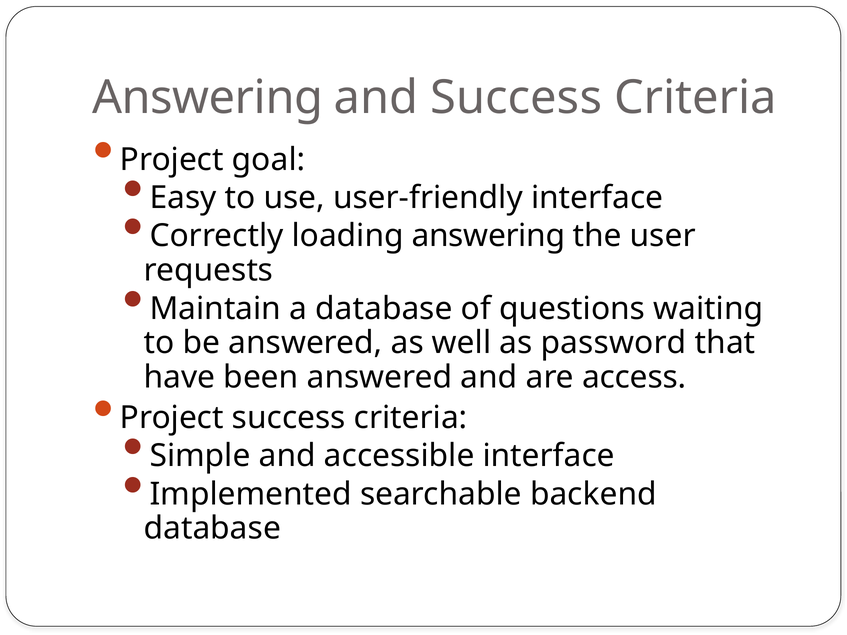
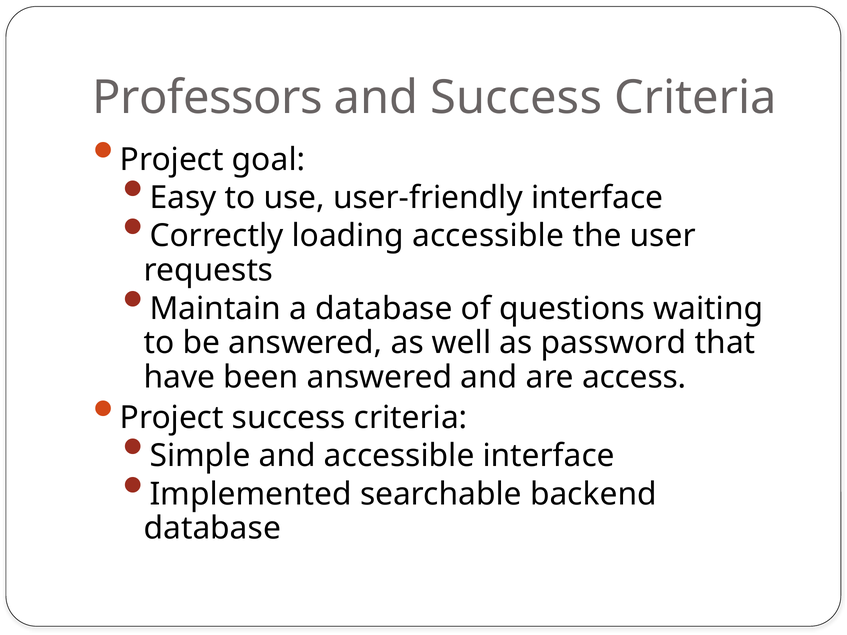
Answering: Answering -> Professors (208, 98)
loading answering: answering -> accessible (488, 236)
